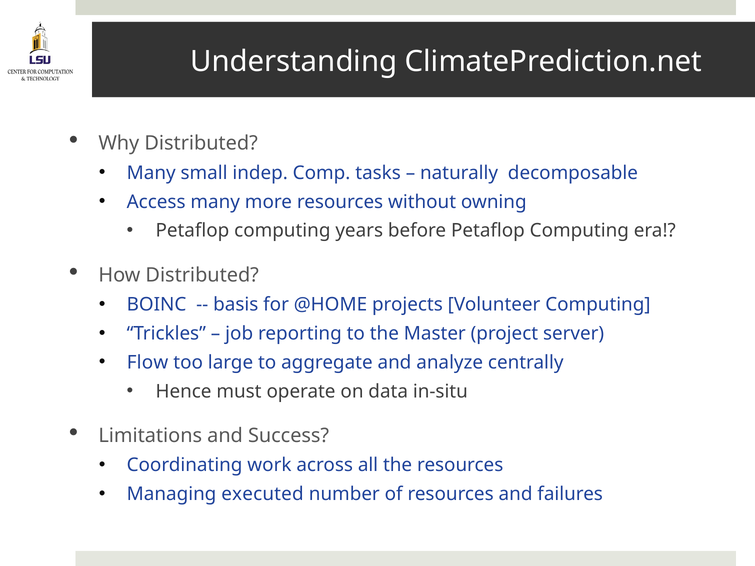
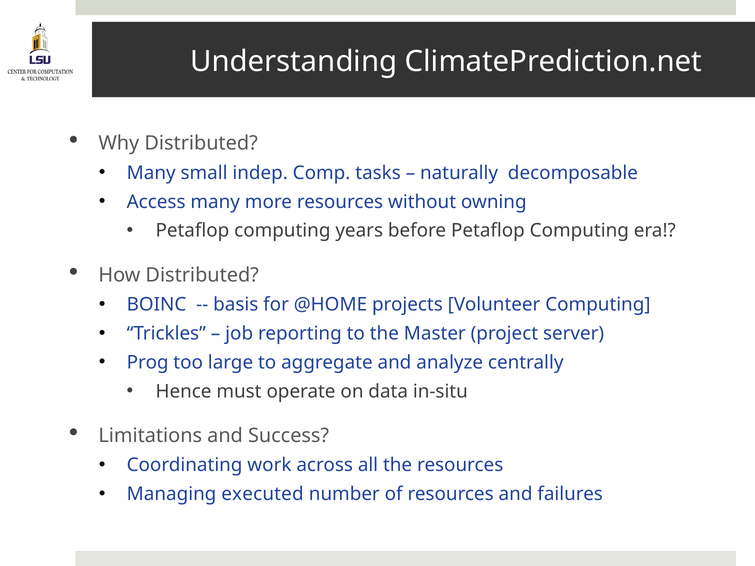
Flow: Flow -> Prog (148, 363)
